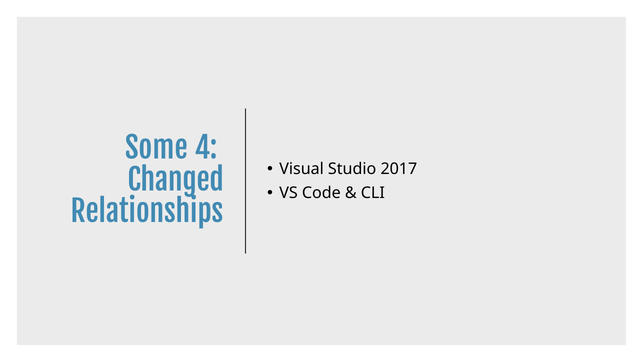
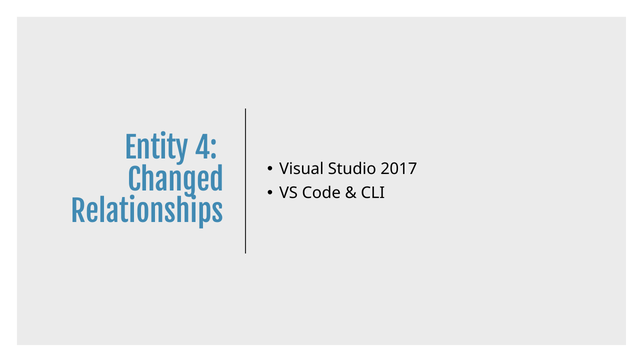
Some: Some -> Entity (157, 149)
